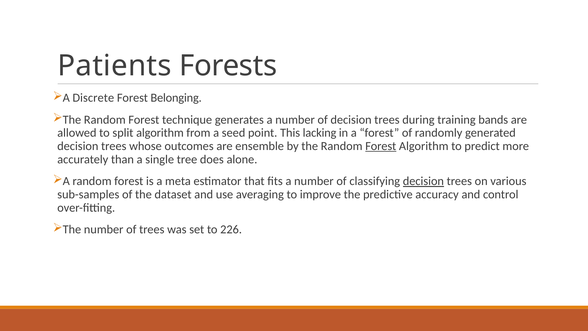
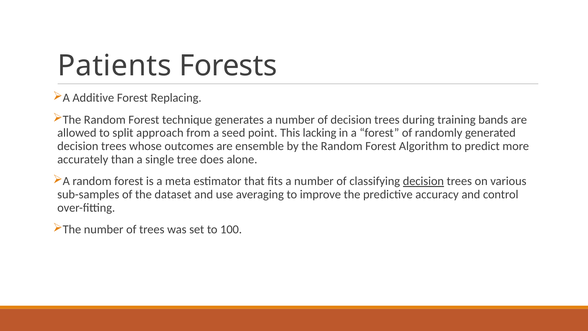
Discrete: Discrete -> Additive (93, 98)
Belonging: Belonging -> Replacing (176, 98)
split algorithm: algorithm -> approach (160, 133)
Forest underline: present -> none (381, 146)
226: 226 -> 100 (231, 229)
